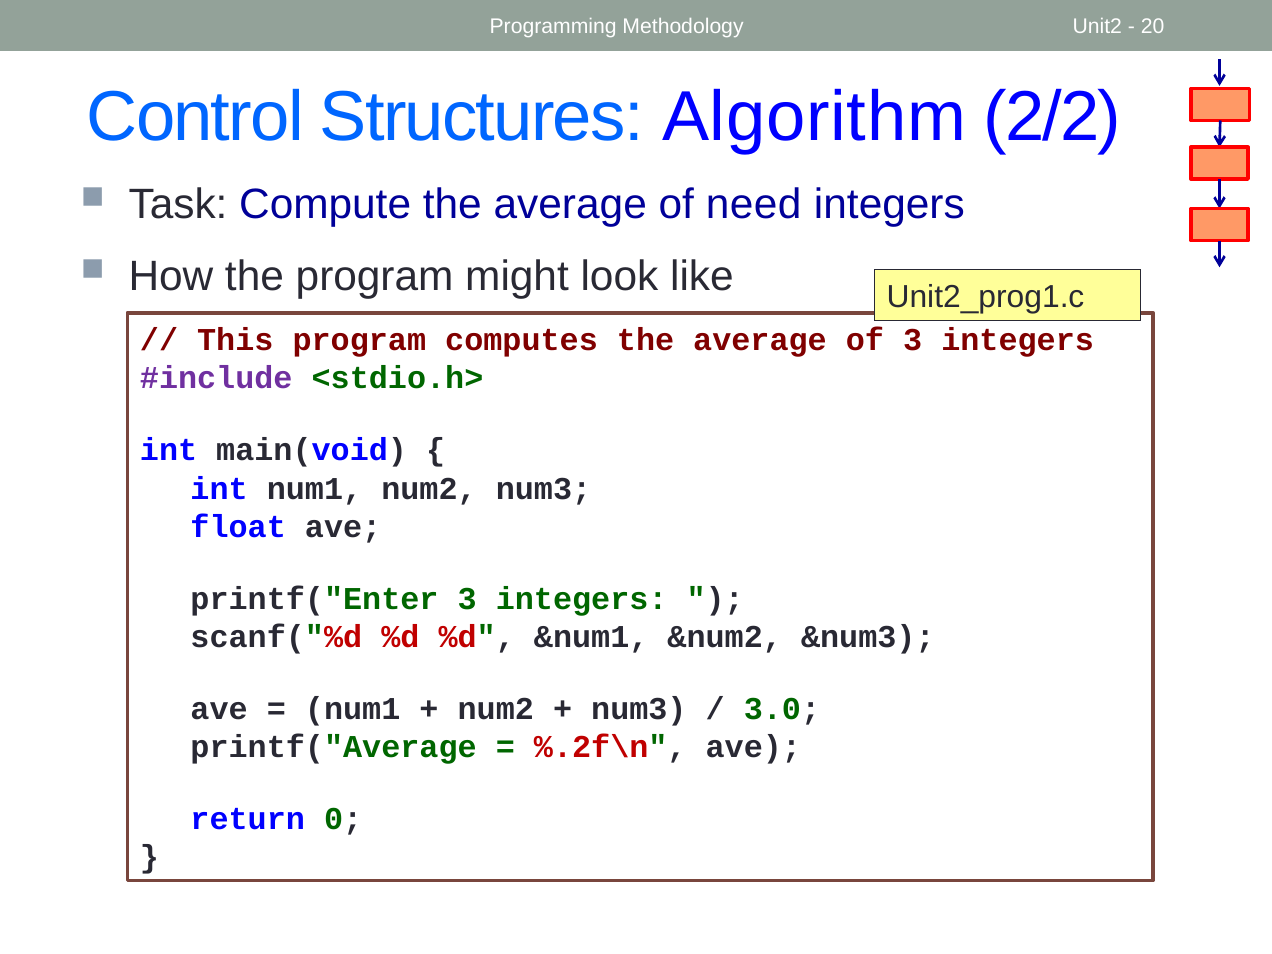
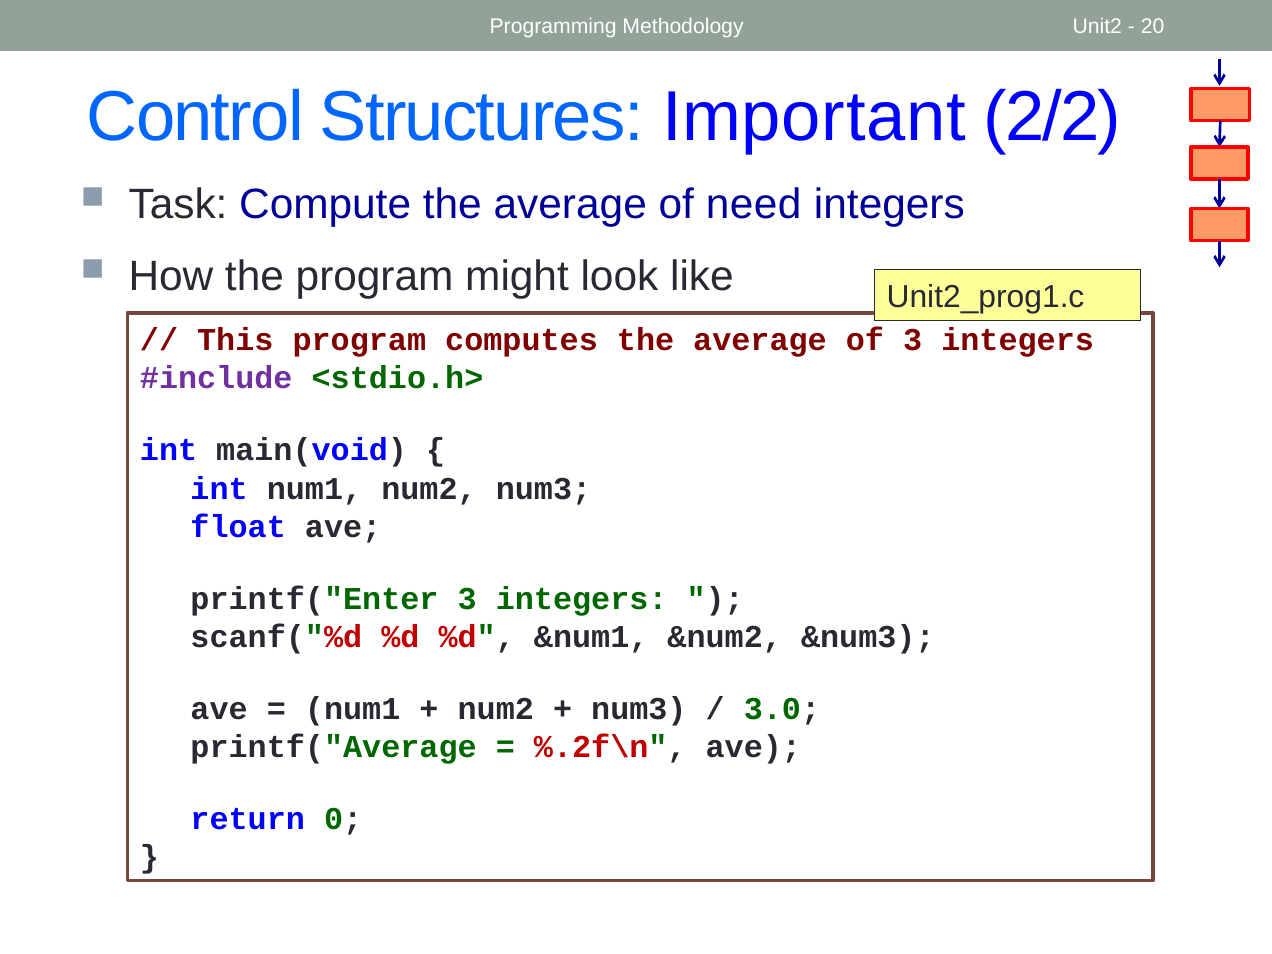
Algorithm: Algorithm -> Important (814, 117)
